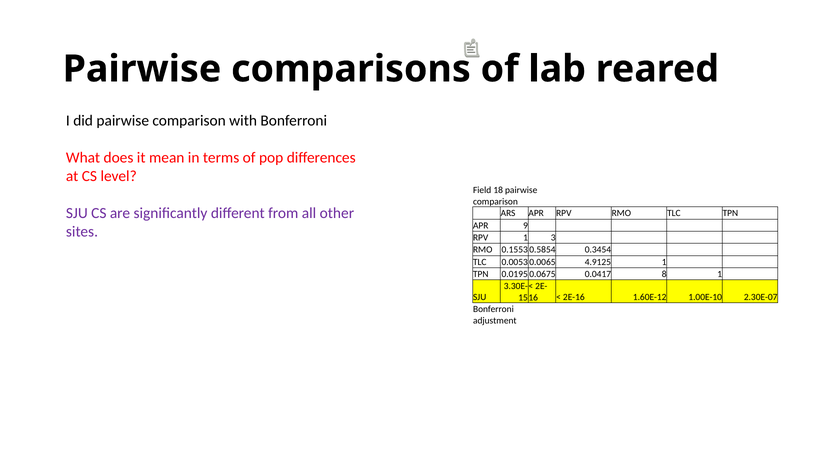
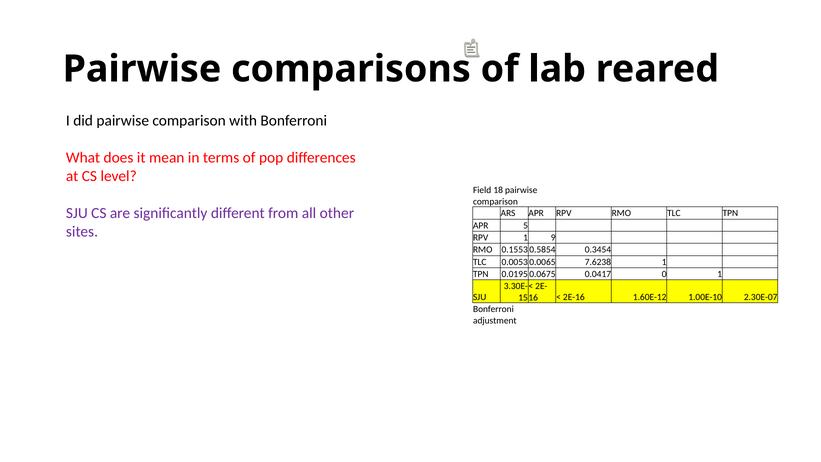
9: 9 -> 5 (526, 225)
3: 3 -> 9 (553, 238)
4.9125: 4.9125 -> 7.6238 (598, 262)
8: 8 -> 0 (664, 274)
